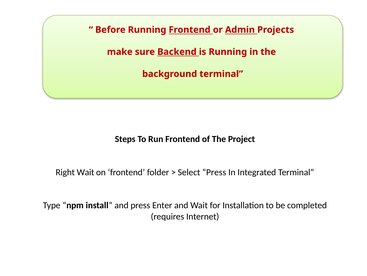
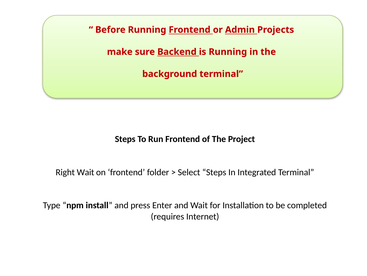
Select Press: Press -> Steps (214, 172)
